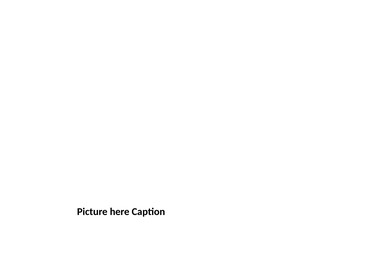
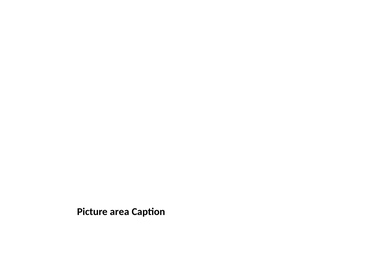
here: here -> area (120, 212)
